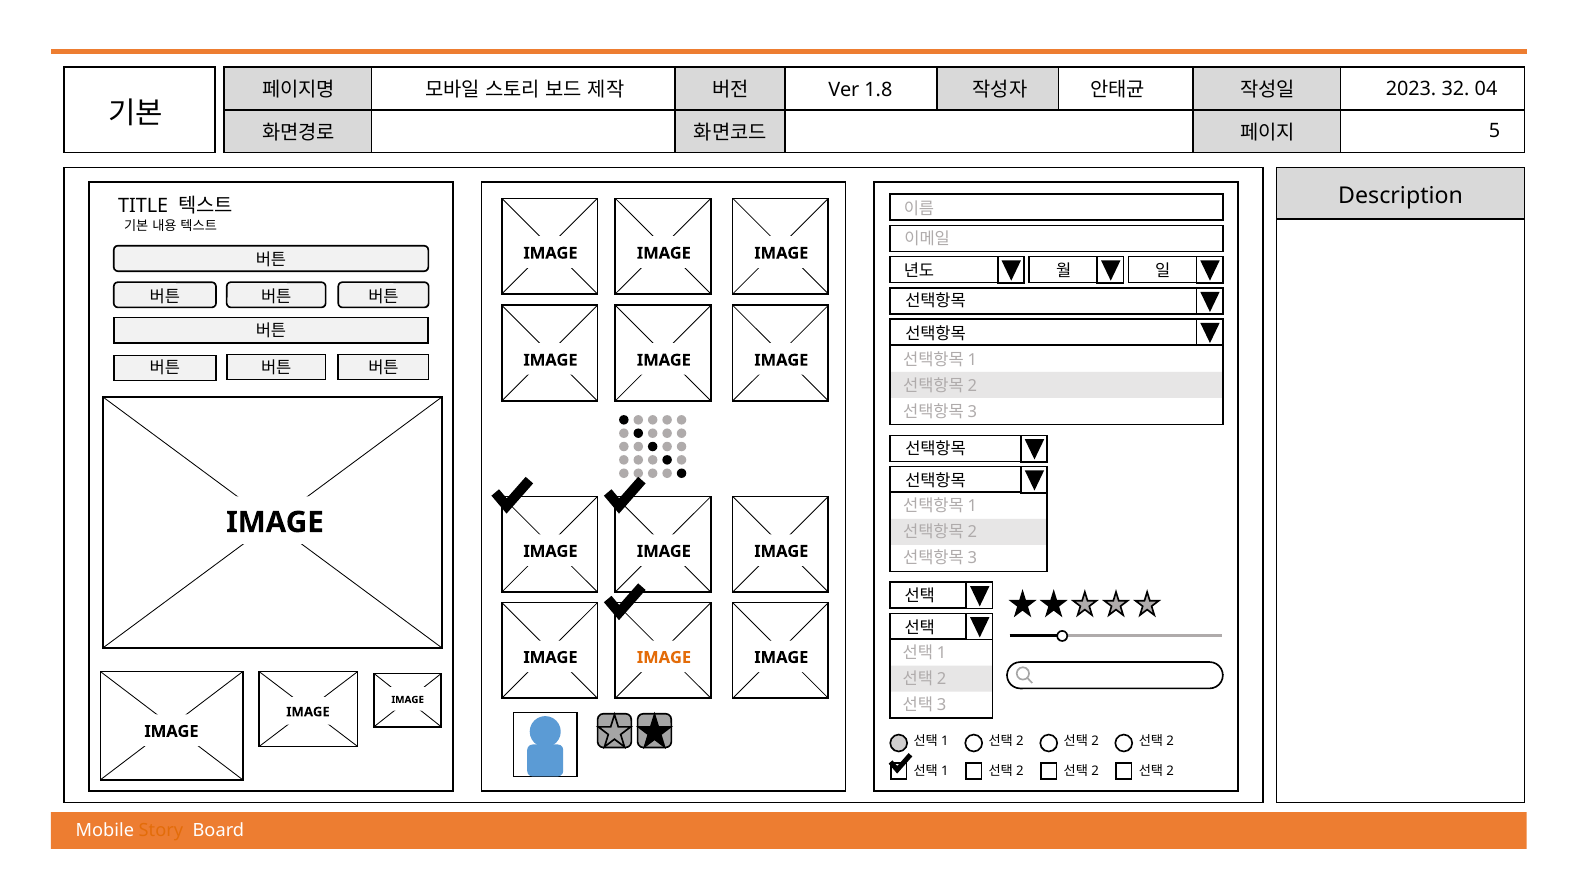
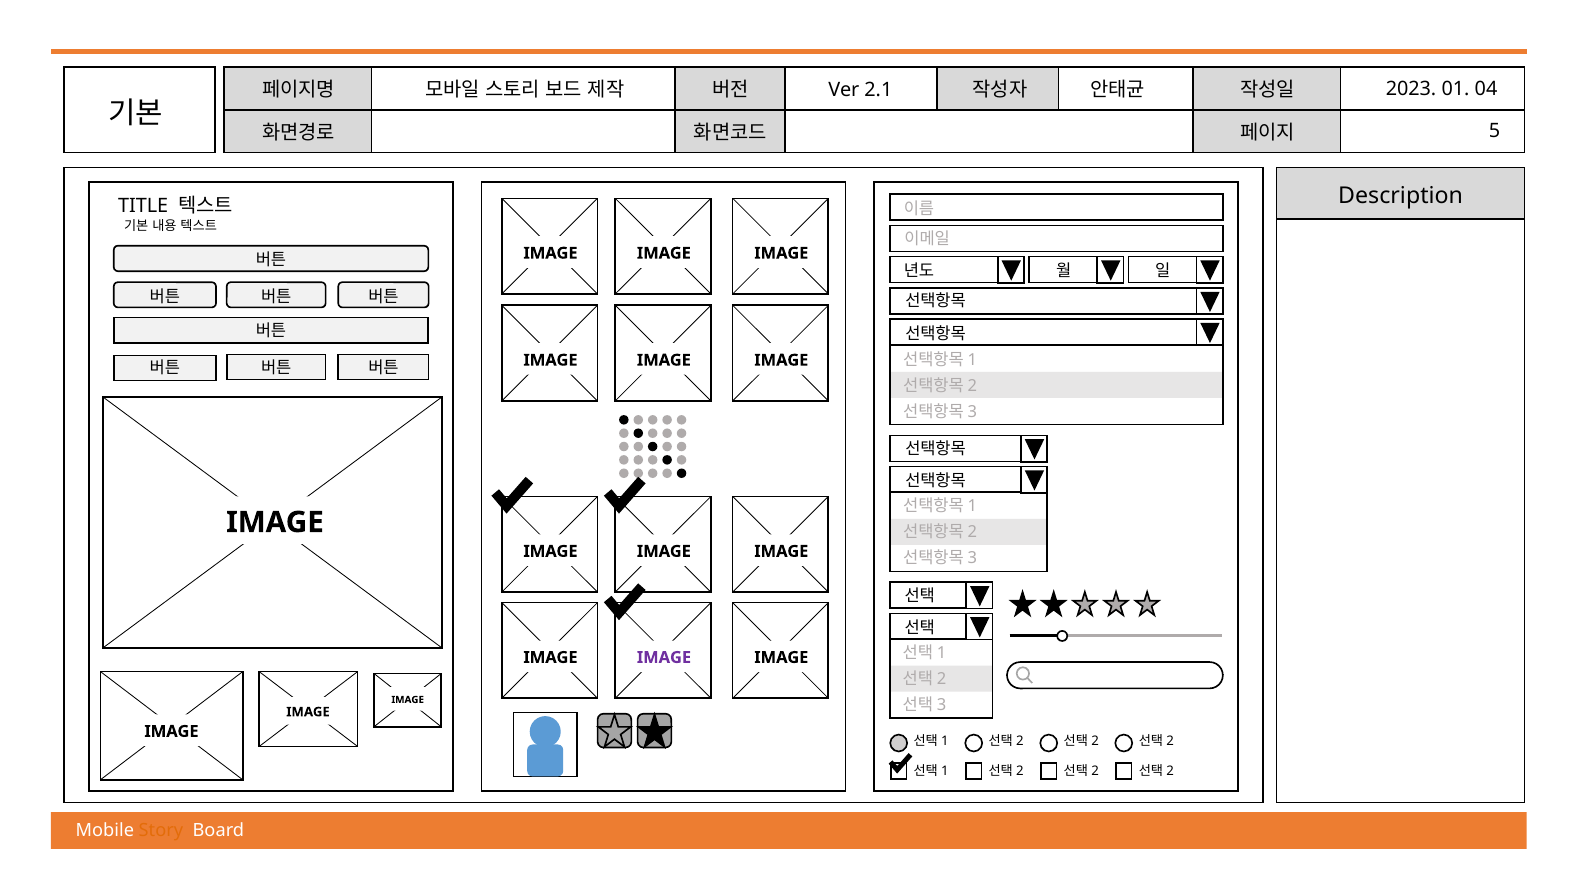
1.8: 1.8 -> 2.1 (878, 90)
32: 32 -> 01 (1456, 89)
IMAGE colour: orange -> purple (664, 658)
